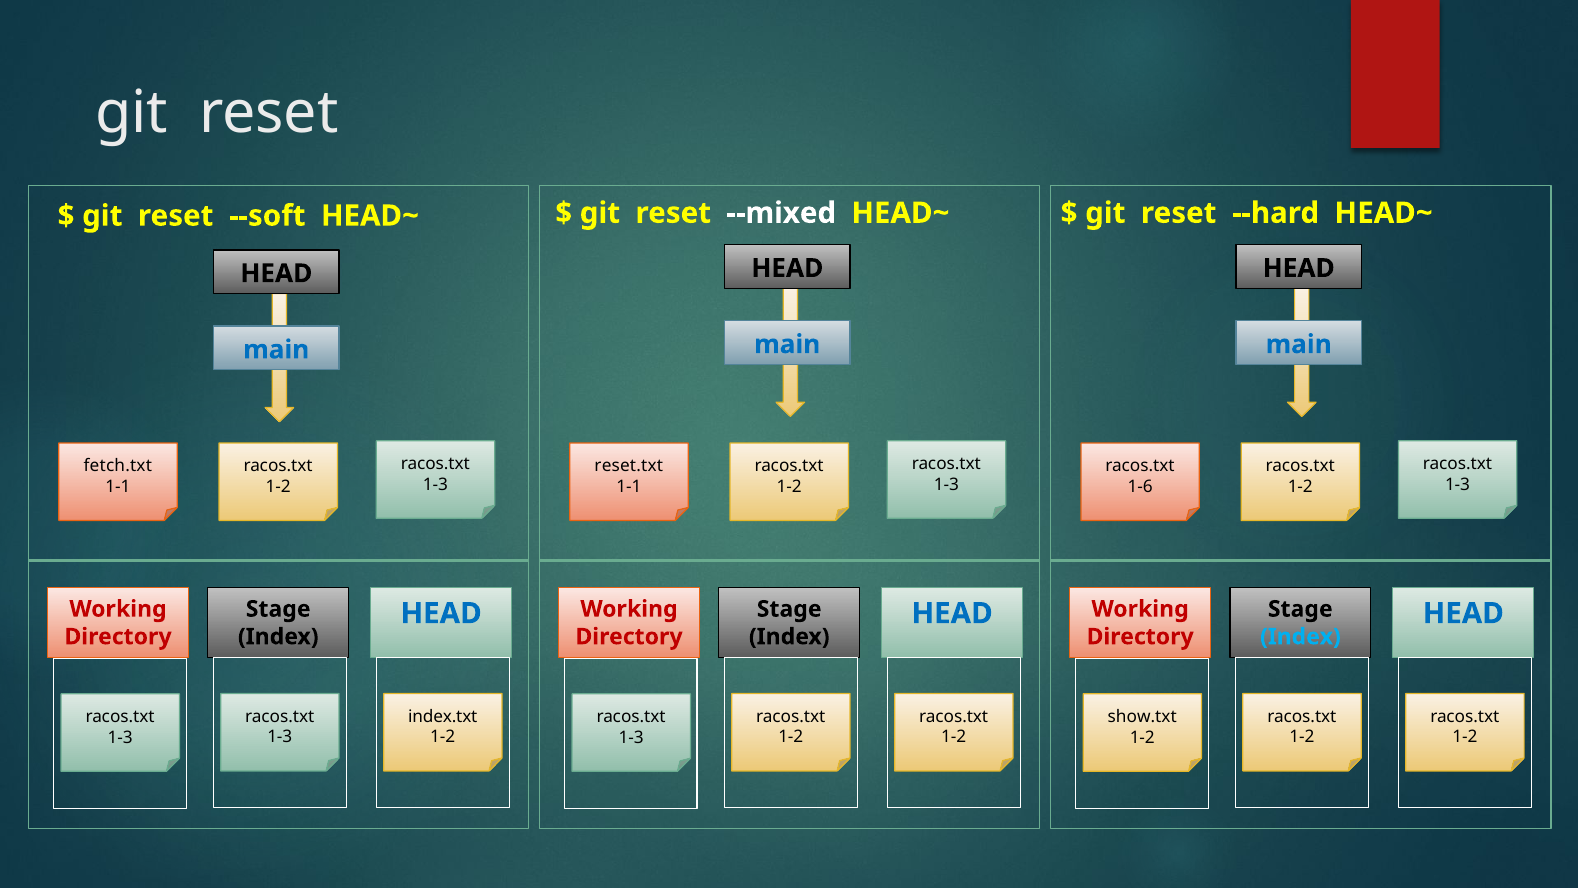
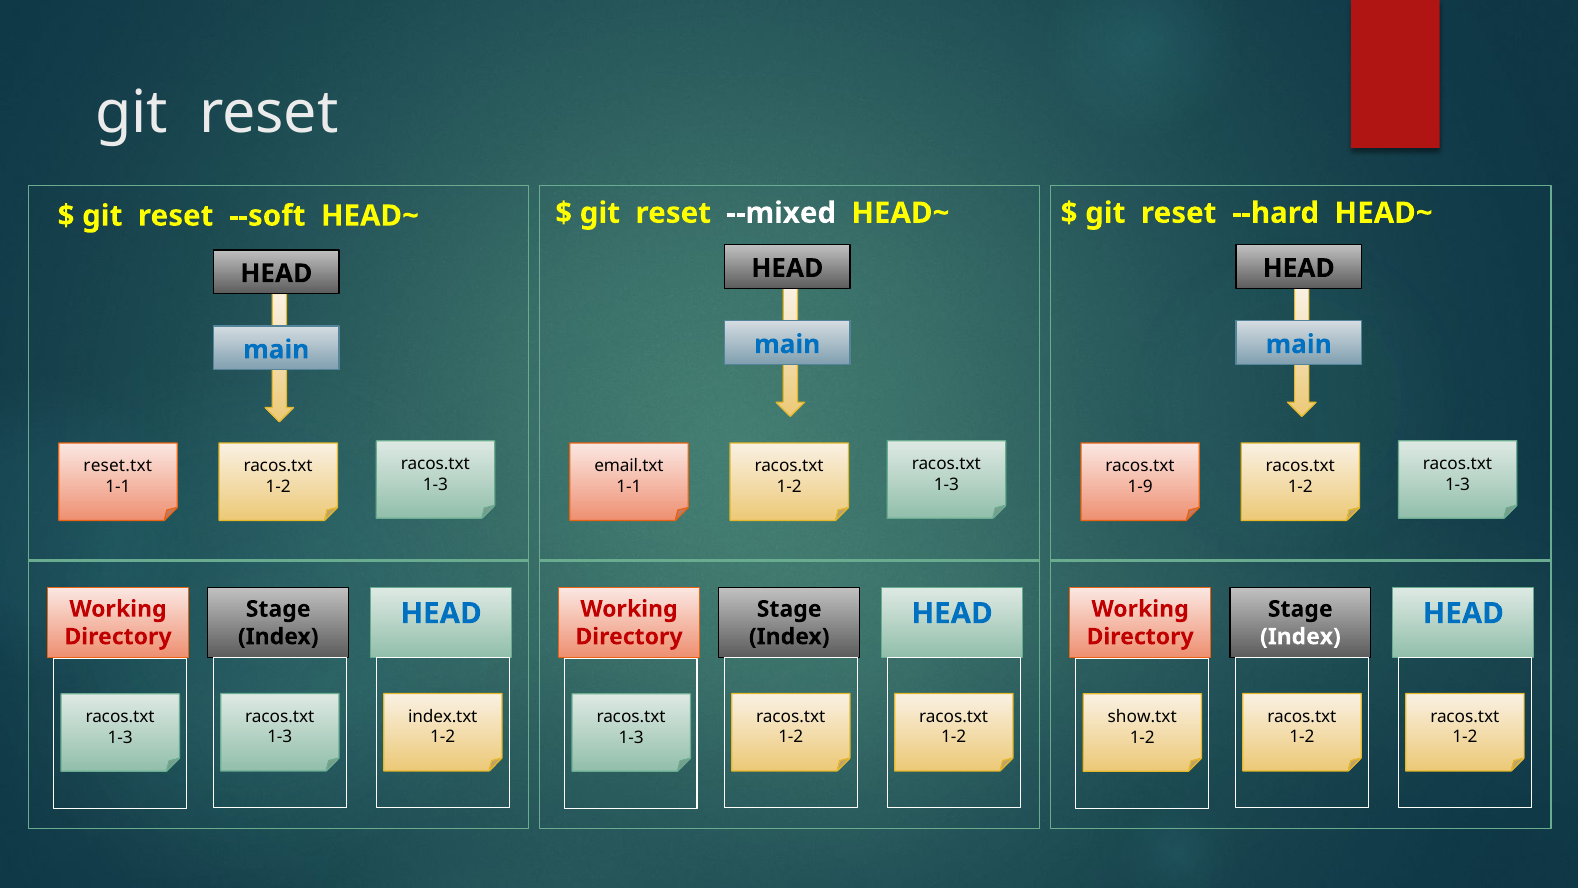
fetch.txt: fetch.txt -> reset.txt (118, 466)
reset.txt: reset.txt -> email.txt (629, 466)
1-6: 1-6 -> 1-9 (1140, 487)
Index colour: light blue -> white (1300, 636)
